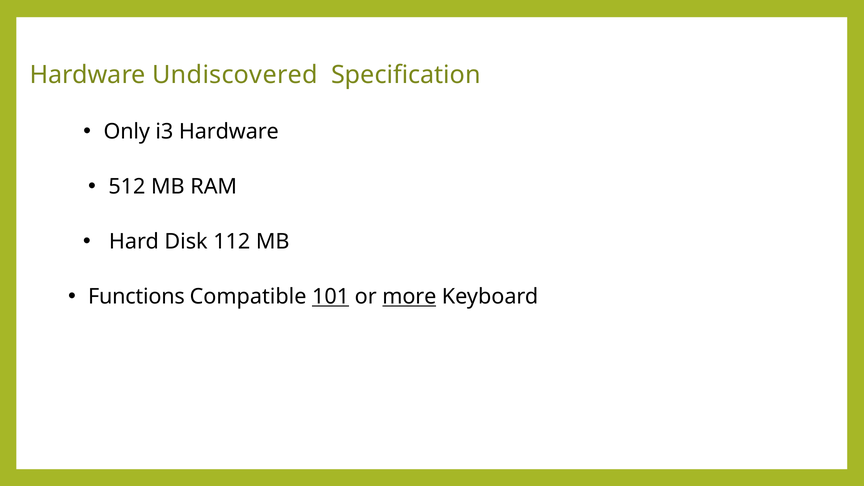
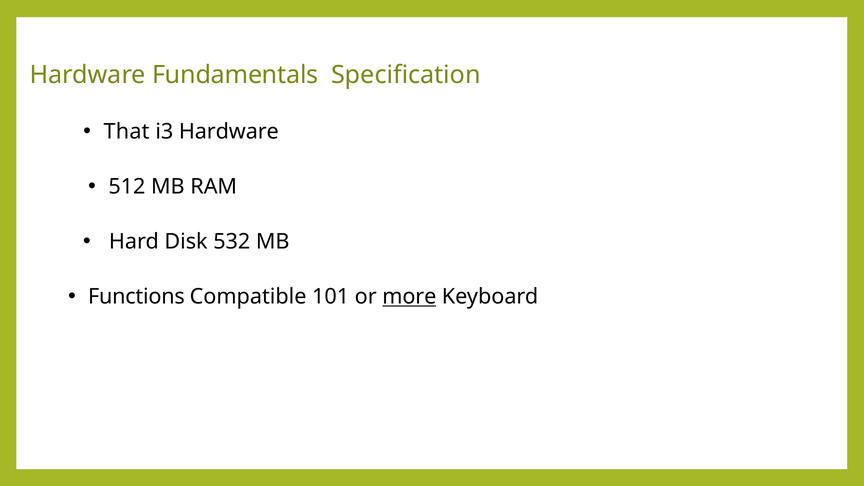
Undiscovered: Undiscovered -> Fundamentals (235, 75)
Only: Only -> That (127, 132)
112: 112 -> 532 (232, 242)
101 underline: present -> none (331, 297)
